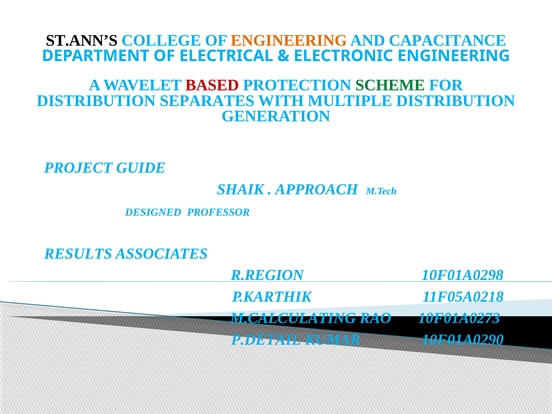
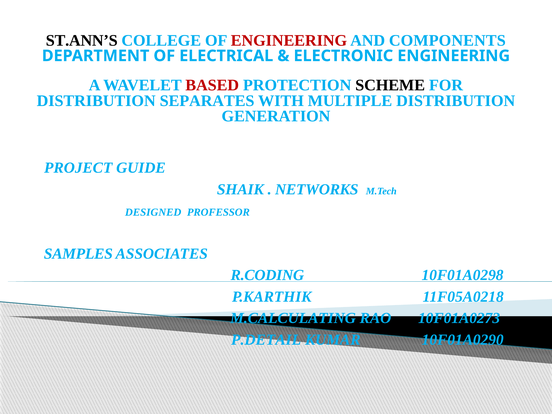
ENGINEERING colour: orange -> red (289, 40)
CAPACITANCE: CAPACITANCE -> COMPONENTS (447, 40)
SCHEME colour: green -> black (390, 85)
APPROACH: APPROACH -> NETWORKS (317, 189)
RESULTS: RESULTS -> SAMPLES (78, 254)
R.REGION: R.REGION -> R.CODING (267, 275)
